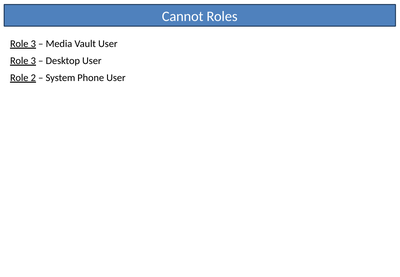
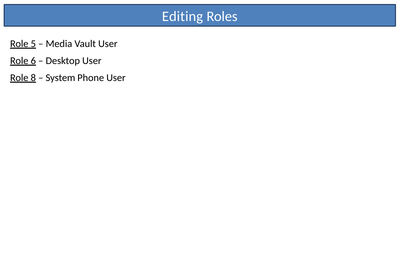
Cannot: Cannot -> Editing (183, 16)
3: 3 -> 5 (33, 44)
3: 3 -> 6 (33, 61)
2: 2 -> 8 (33, 78)
